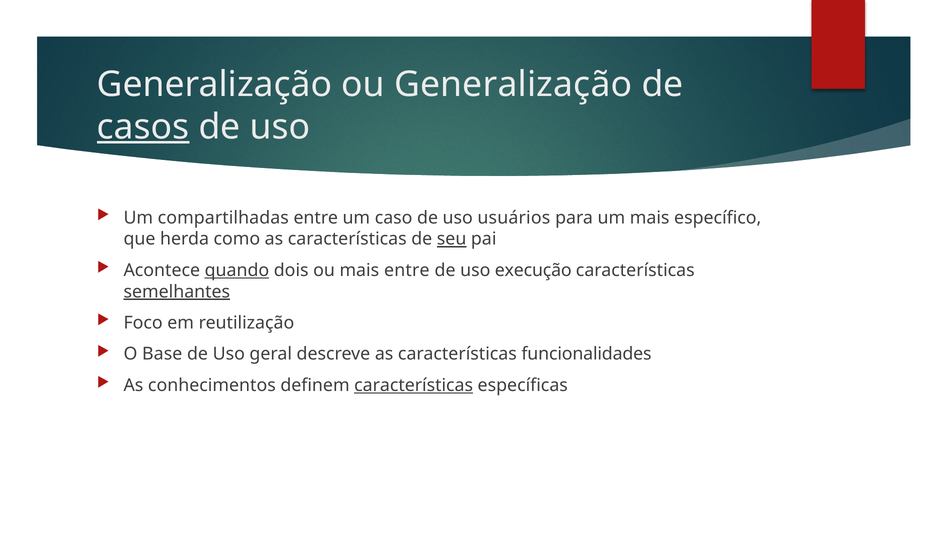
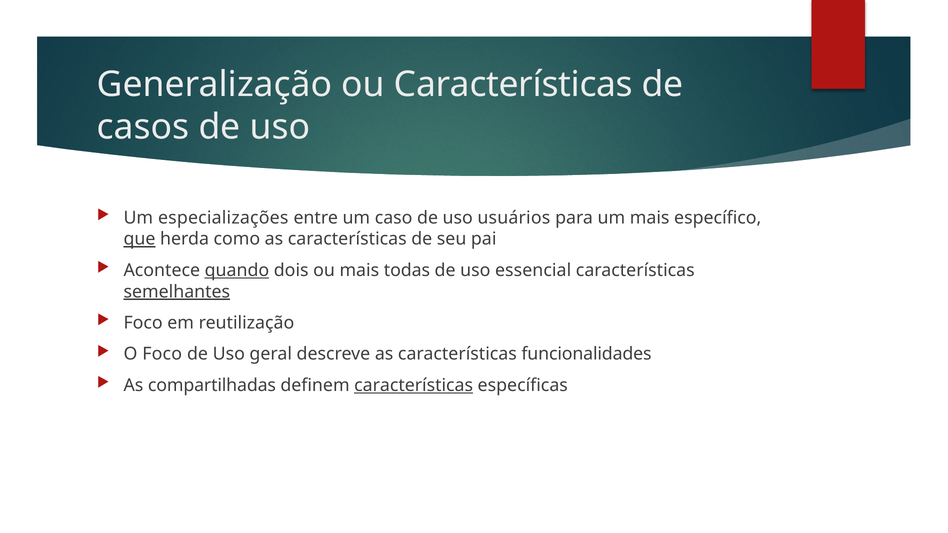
ou Generalização: Generalização -> Características (513, 84)
casos underline: present -> none (143, 127)
compartilhadas: compartilhadas -> especializações (223, 218)
que underline: none -> present (140, 239)
seu underline: present -> none (452, 239)
mais entre: entre -> todas (407, 270)
execução: execução -> essencial (533, 270)
O Base: Base -> Foco (162, 354)
conhecimentos: conhecimentos -> compartilhadas (212, 385)
